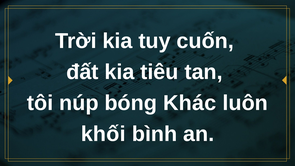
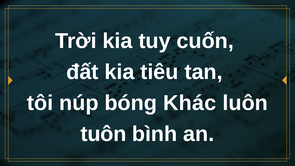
khối: khối -> tuôn (103, 134)
